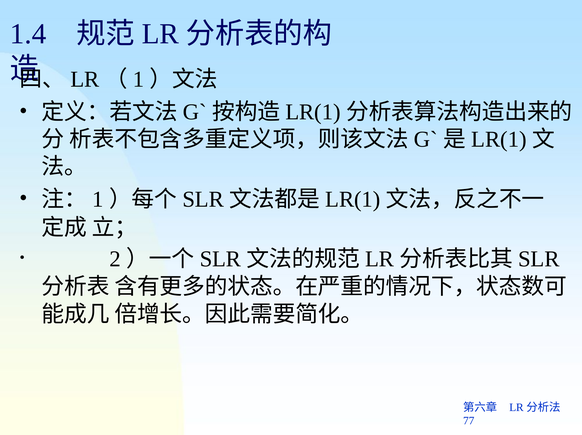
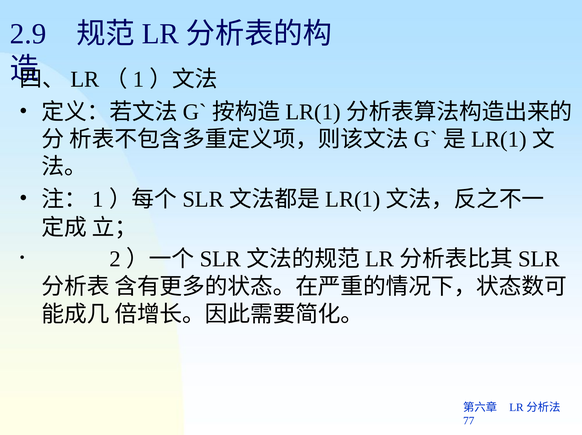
1.4: 1.4 -> 2.9 (28, 34)
